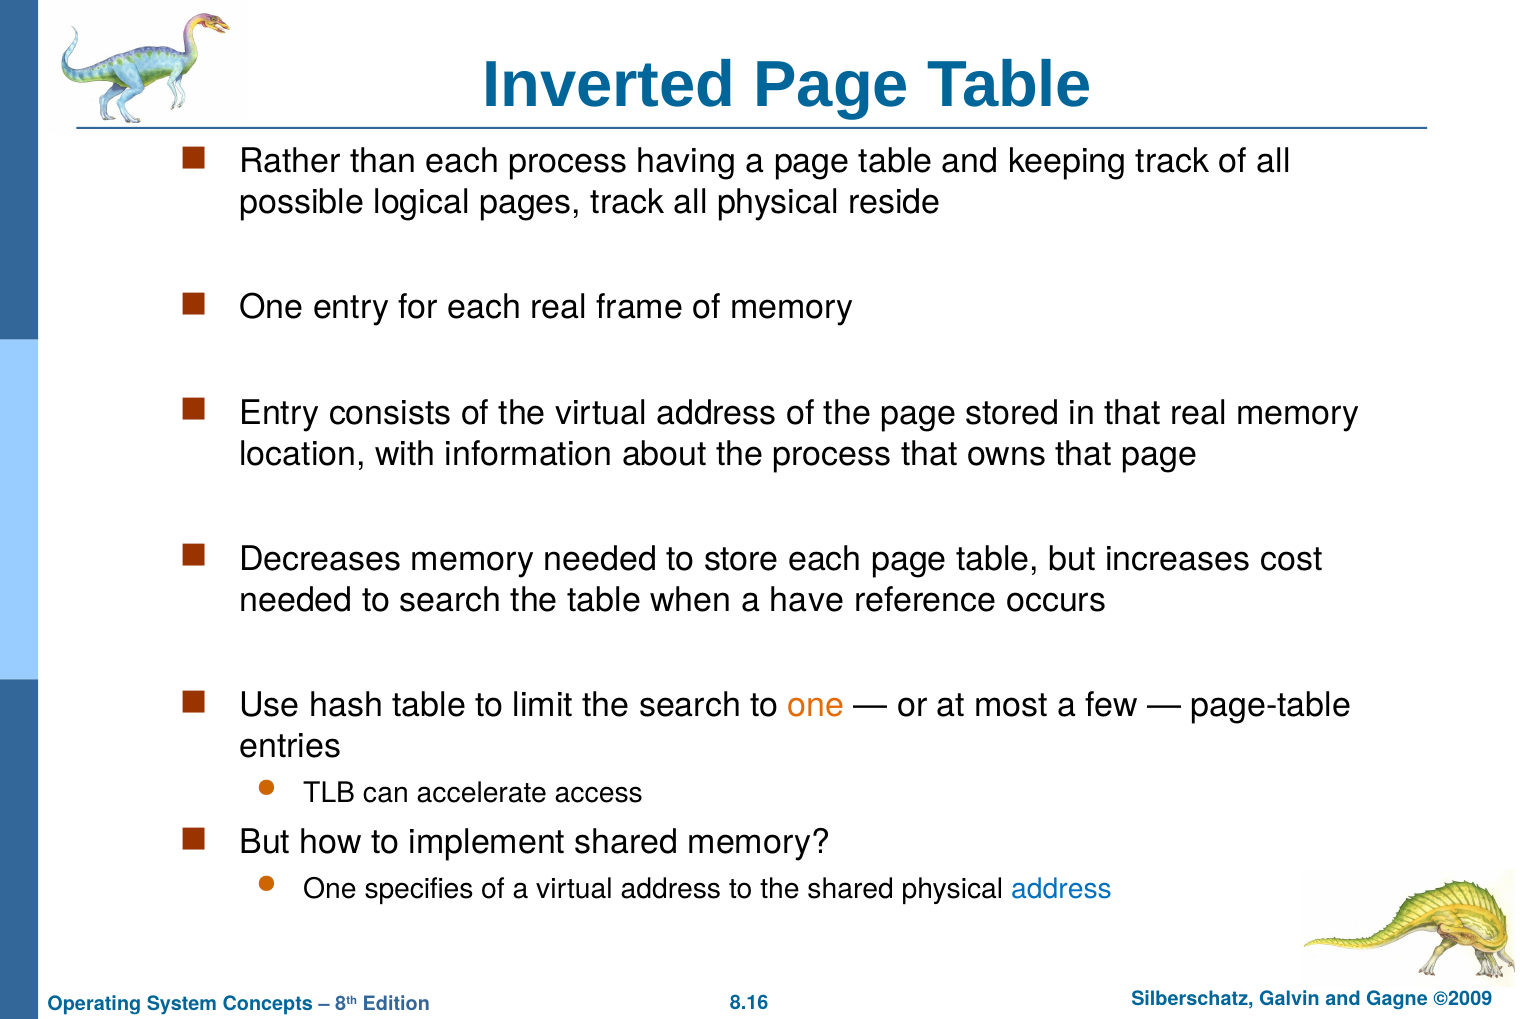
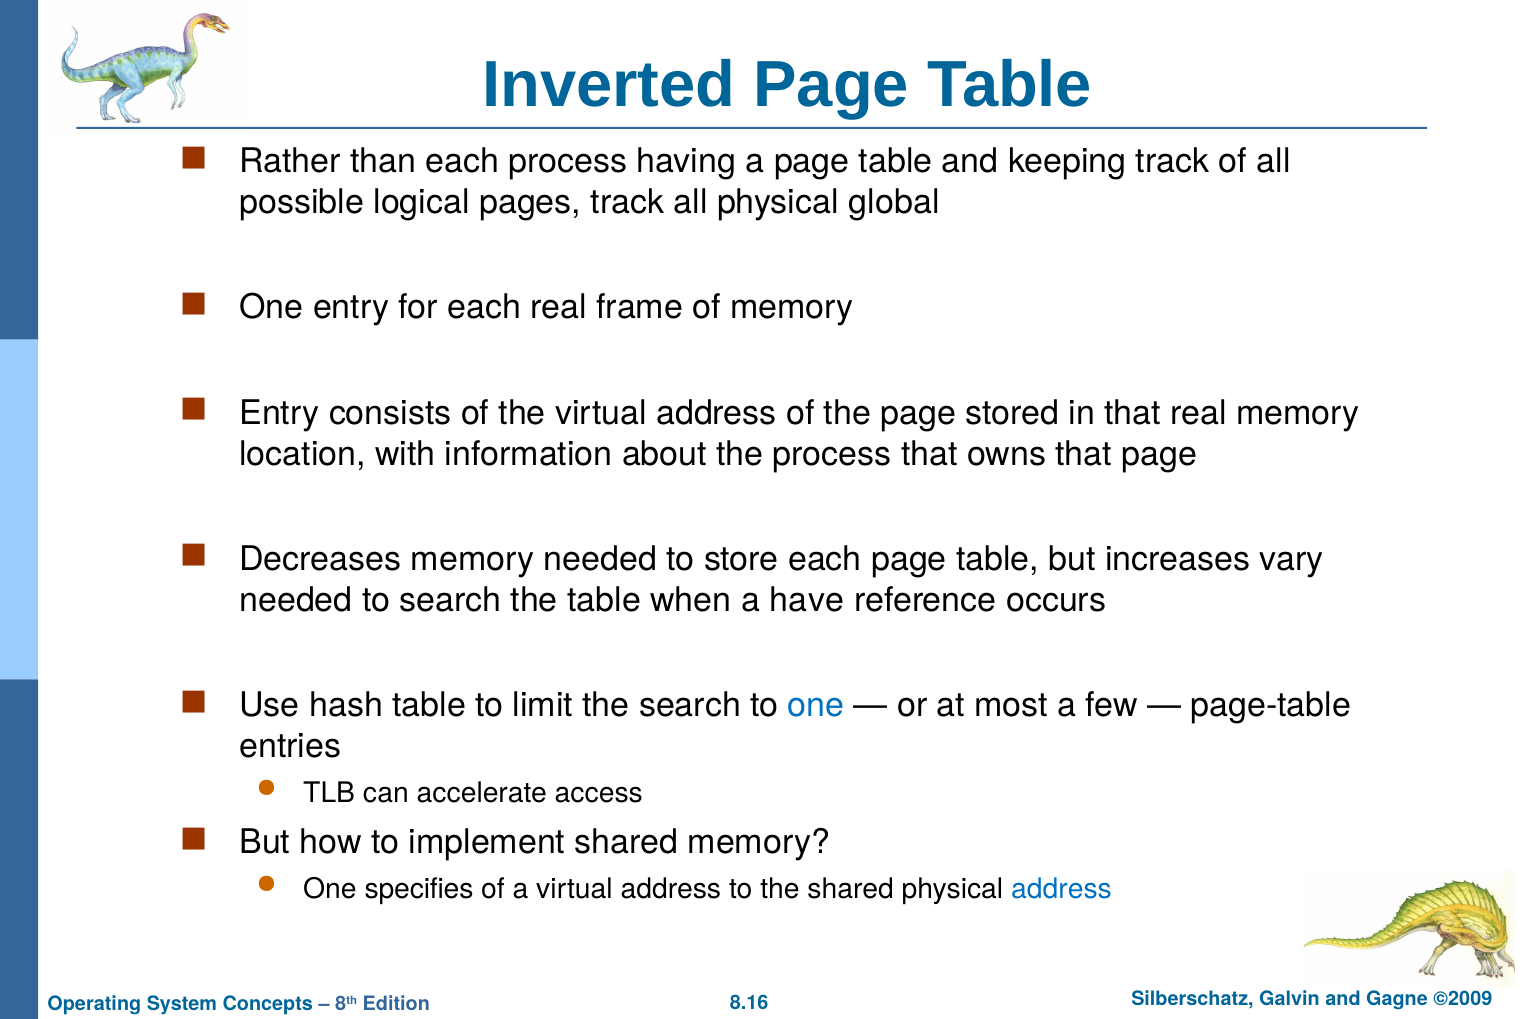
reside: reside -> global (894, 203)
cost: cost -> vary (1292, 559)
one colour: orange -> blue (816, 705)
